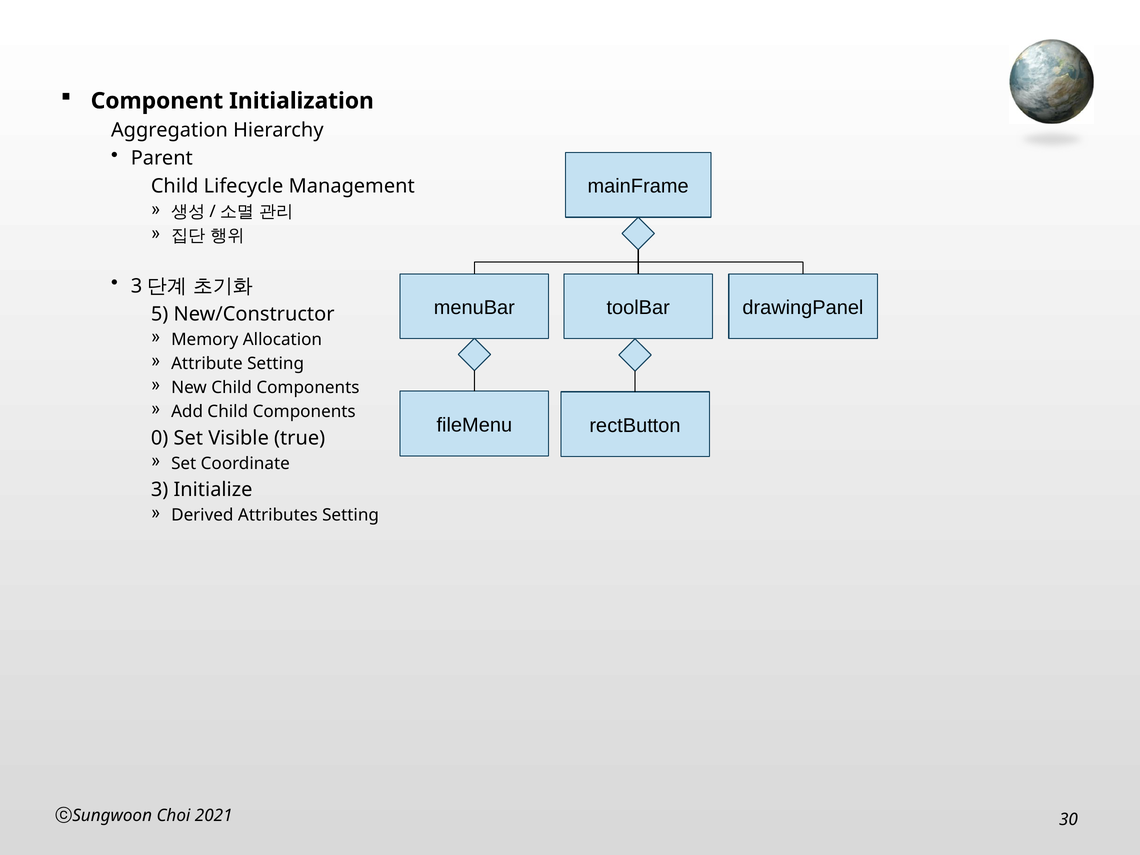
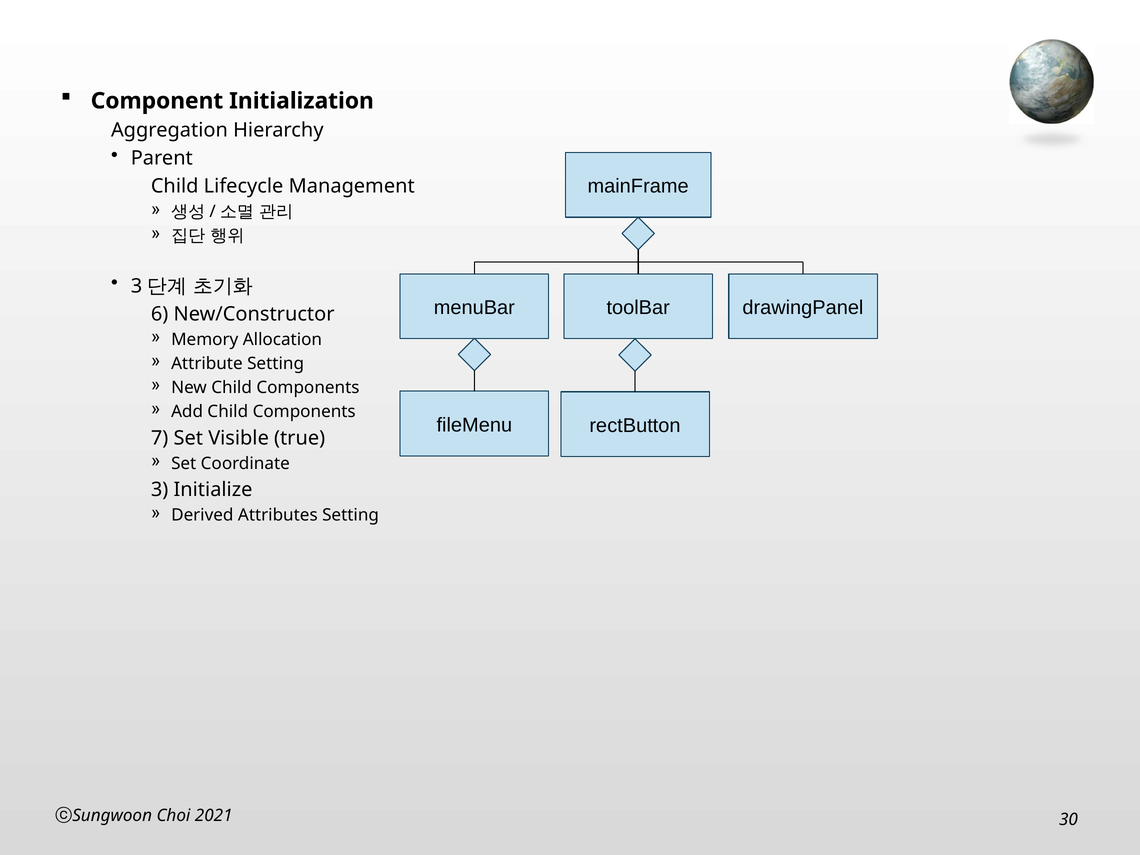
5: 5 -> 6 (160, 314)
0: 0 -> 7 (160, 438)
